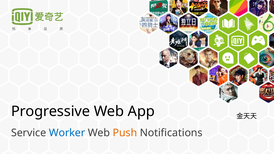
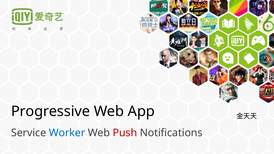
Push colour: orange -> red (125, 133)
